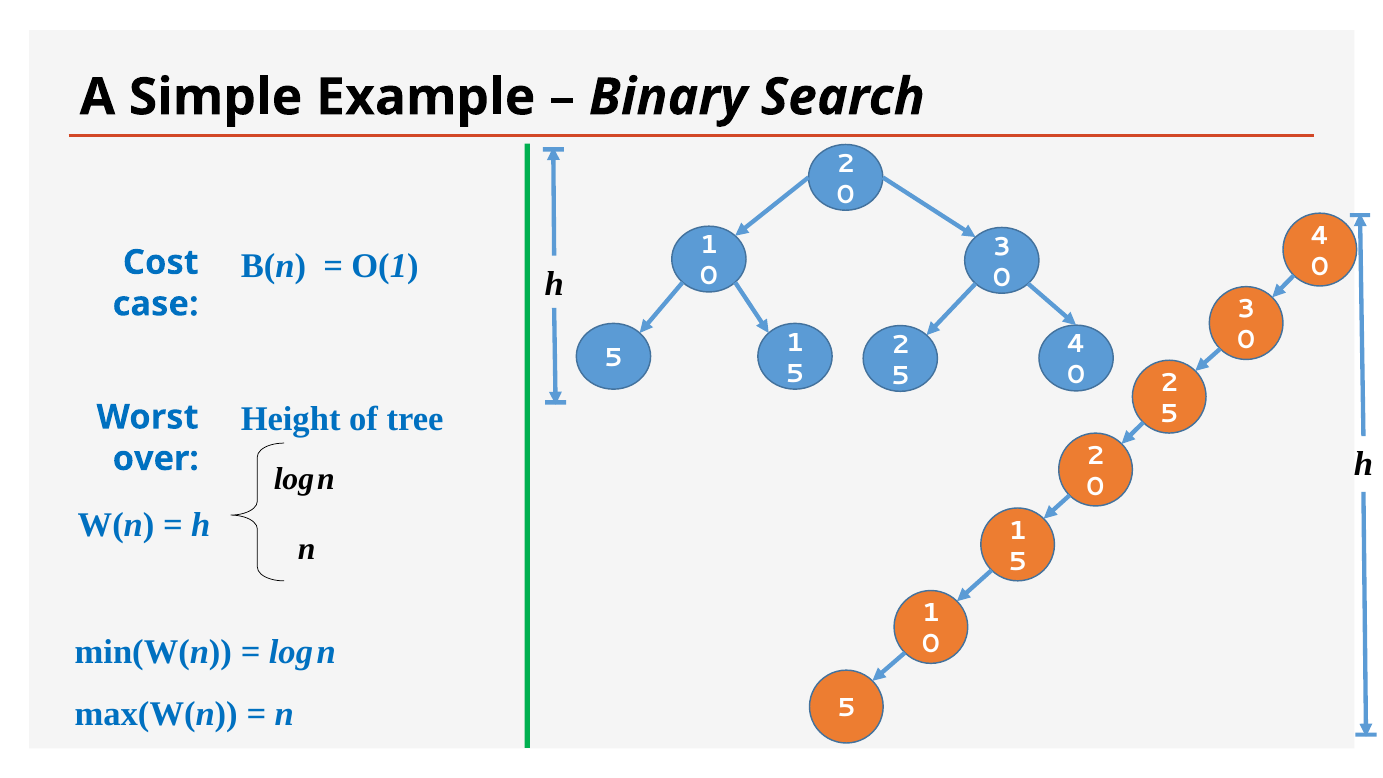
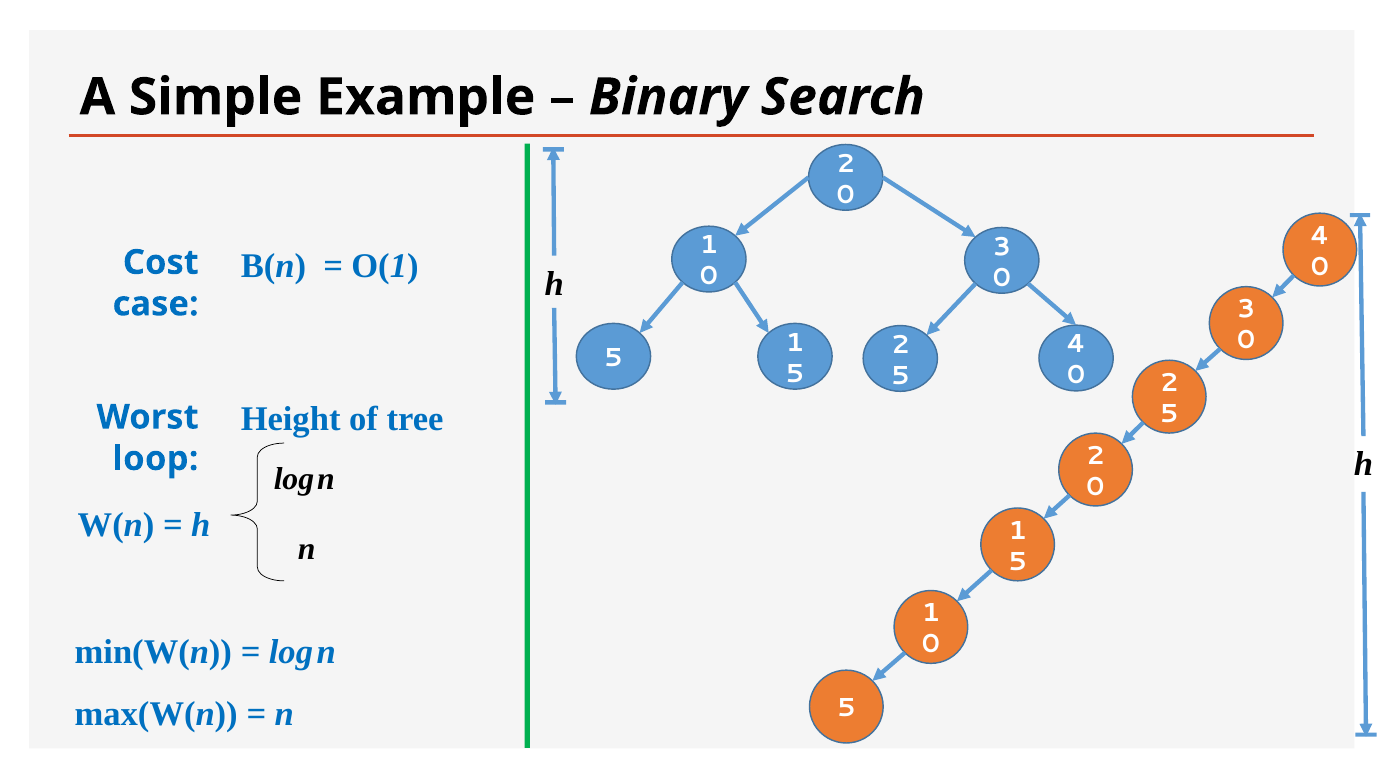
over: over -> loop (156, 459)
